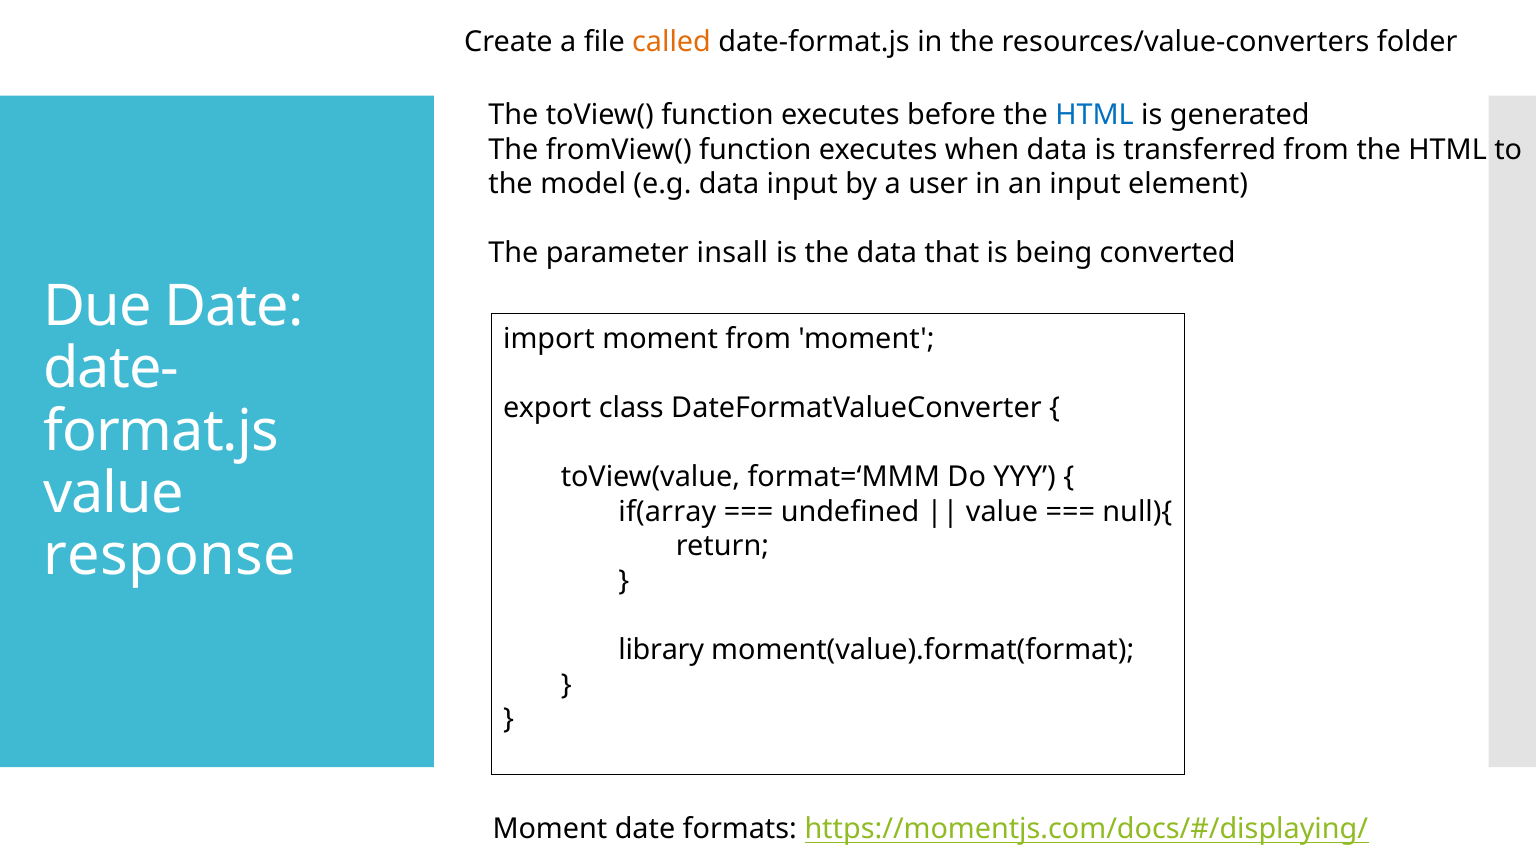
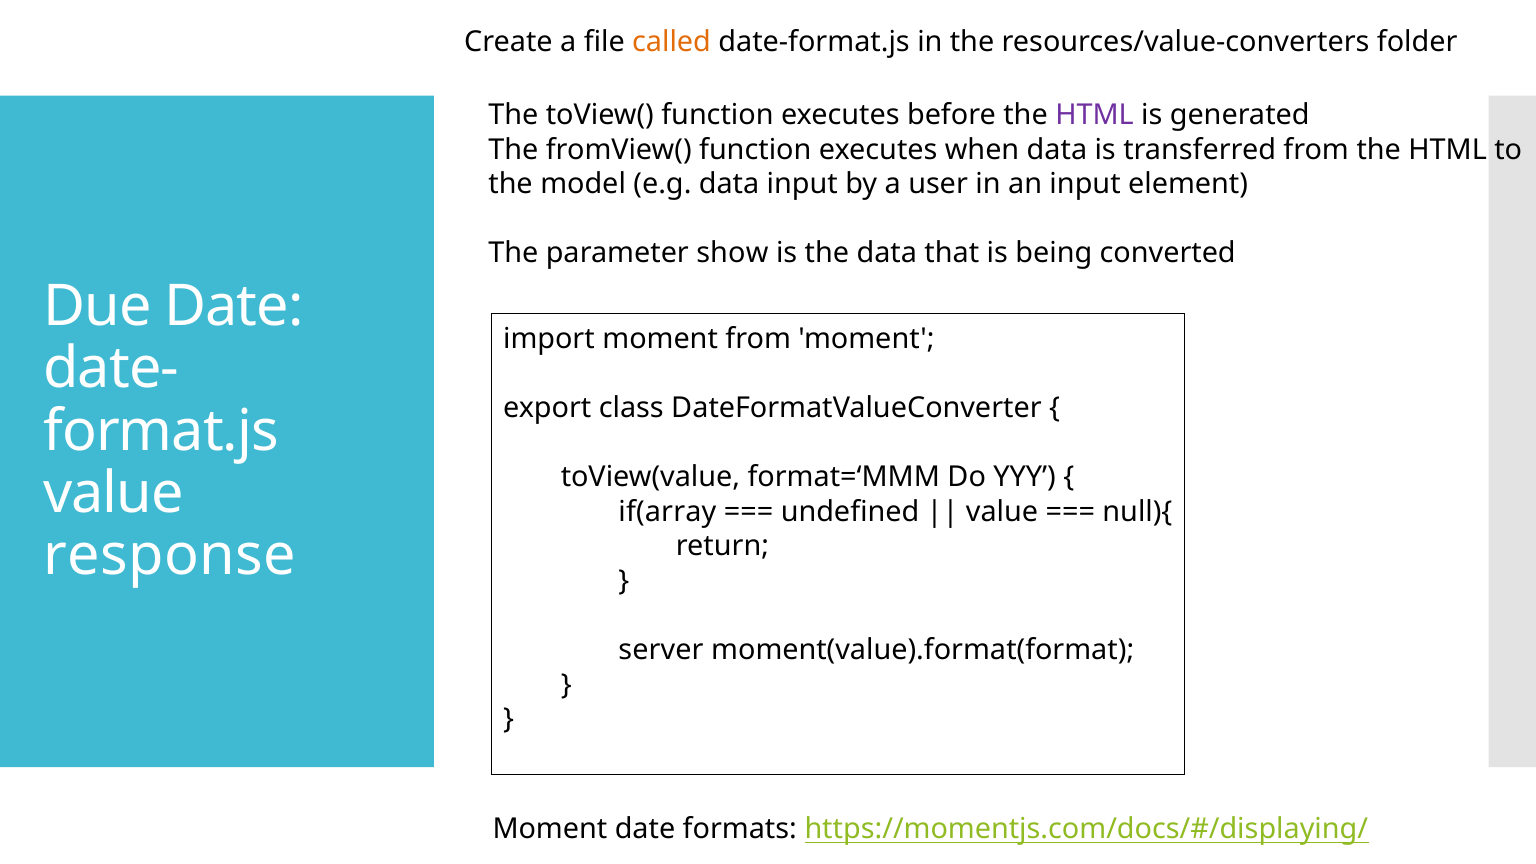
HTML colour: blue -> purple (1094, 115)
insall: insall -> show (732, 253)
library: library -> server (661, 650)
